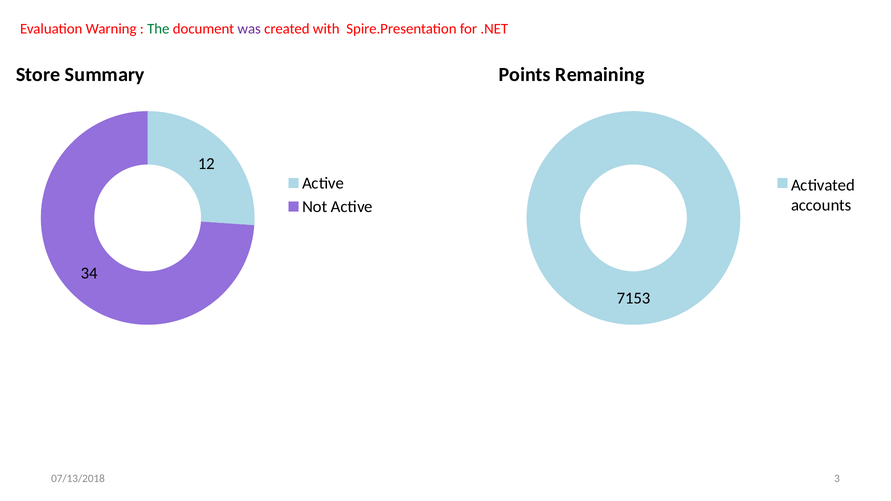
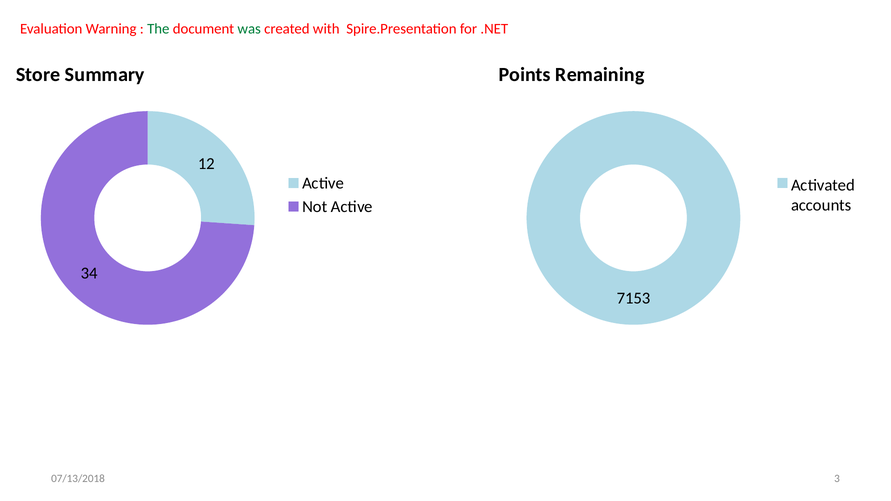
was colour: purple -> green (249, 29)
